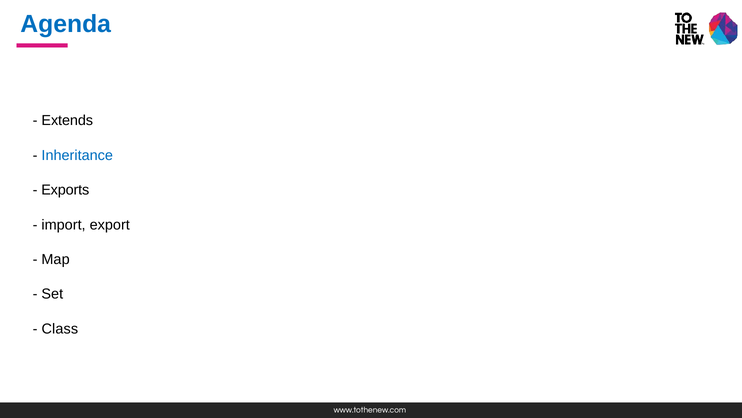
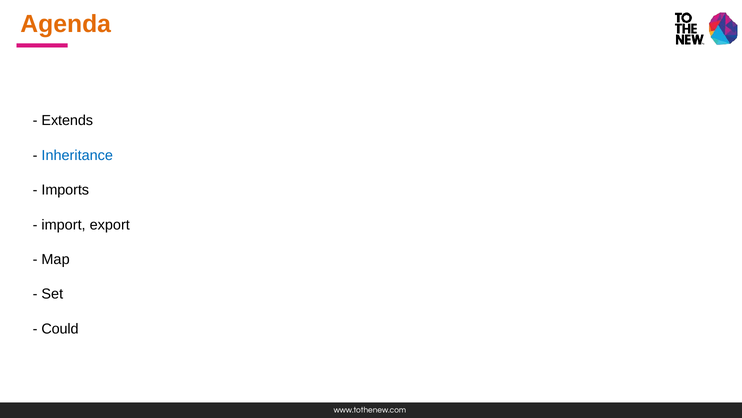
Agenda colour: blue -> orange (66, 24)
Exports: Exports -> Imports (65, 190)
Class: Class -> Could (60, 328)
